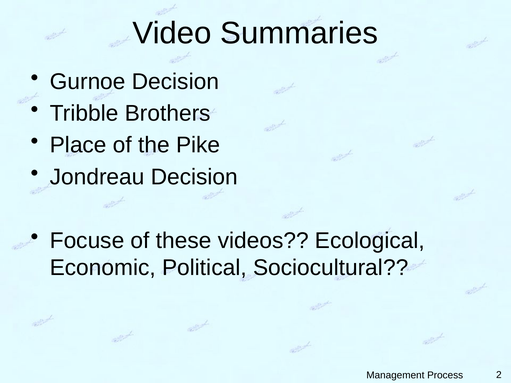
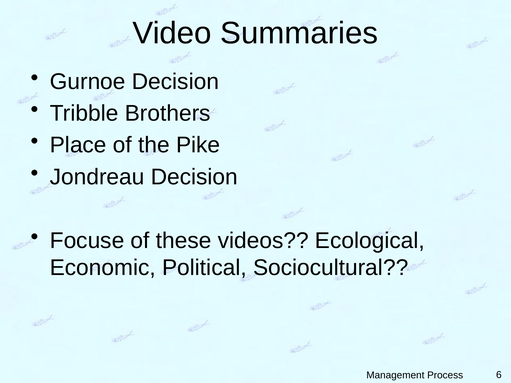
2: 2 -> 6 (499, 375)
